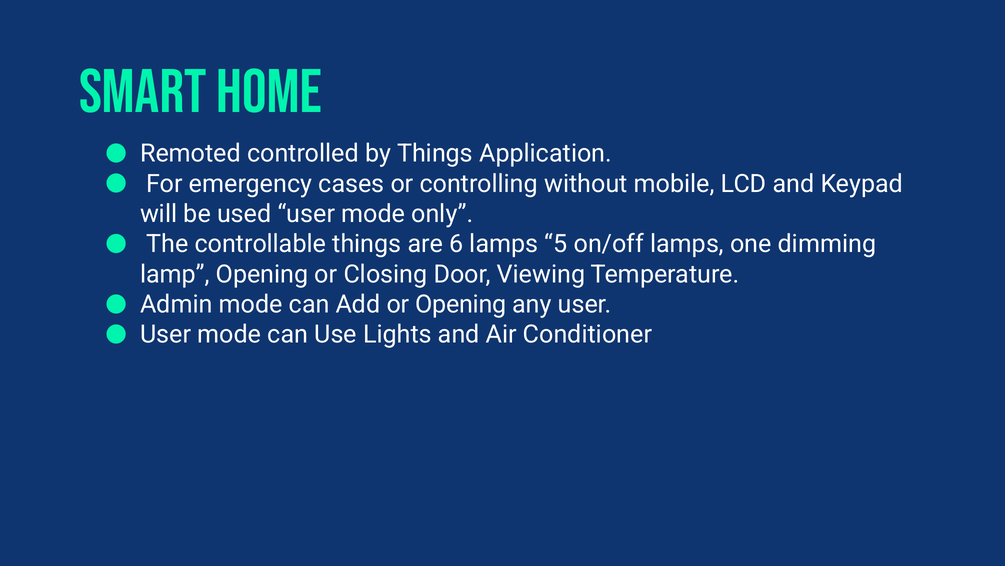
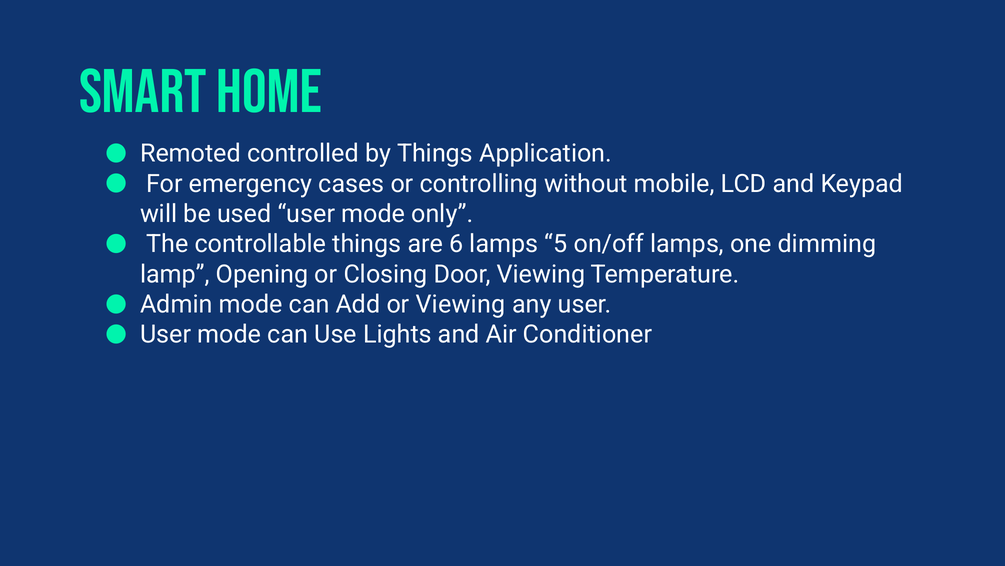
or Opening: Opening -> Viewing (461, 304)
